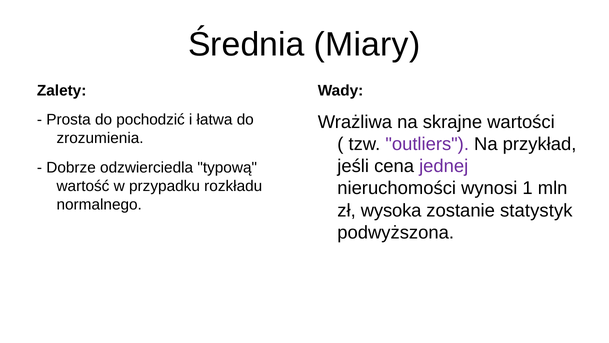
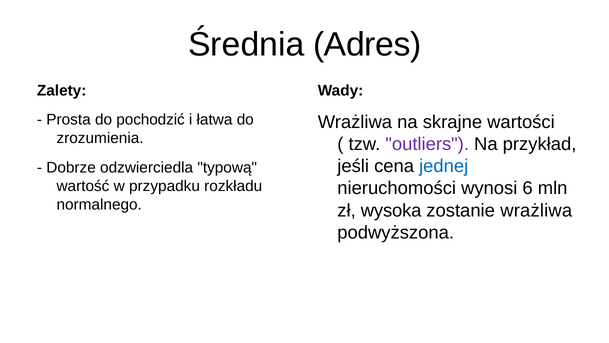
Miary: Miary -> Adres (367, 45)
jednej colour: purple -> blue (444, 166)
1: 1 -> 6 (528, 188)
zostanie statystyk: statystyk -> wrażliwa (536, 210)
